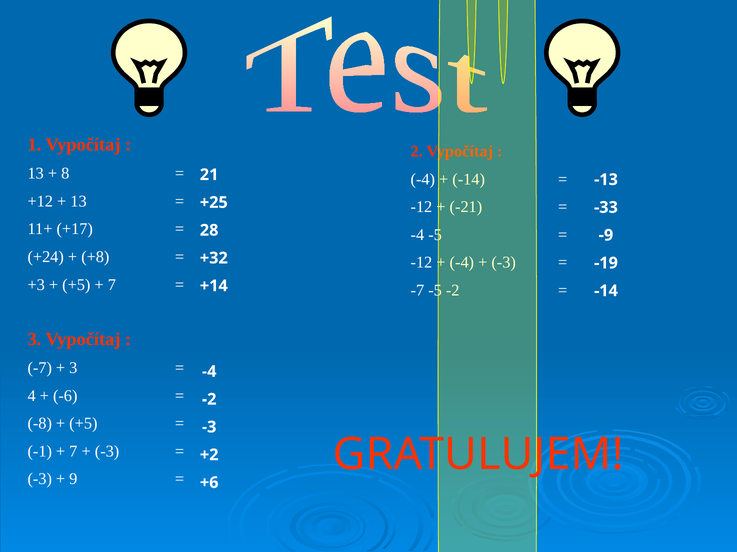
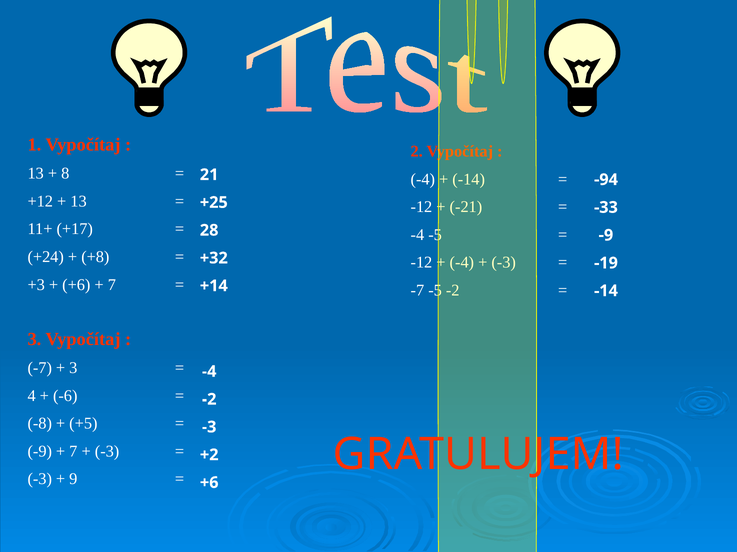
-13: -13 -> -94 (606, 180)
+5: +5 -> +6 (76, 285)
-1: -1 -> -9 (40, 452)
